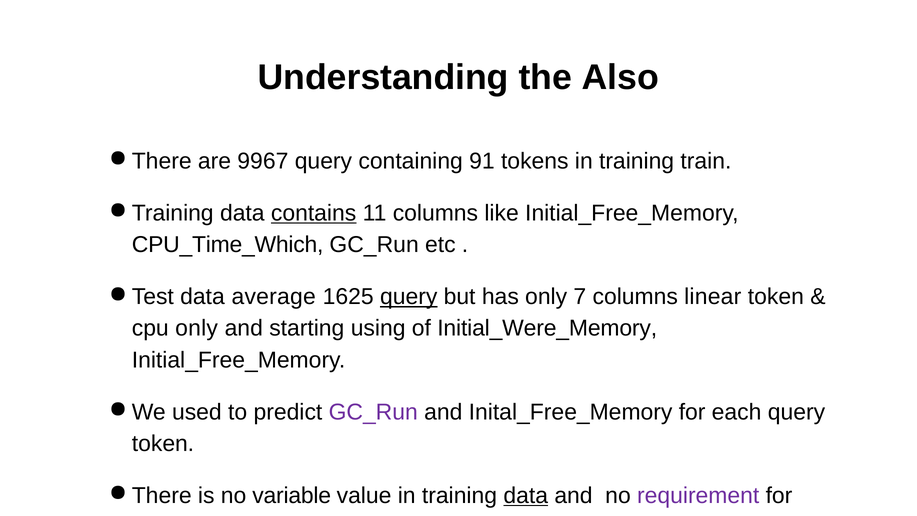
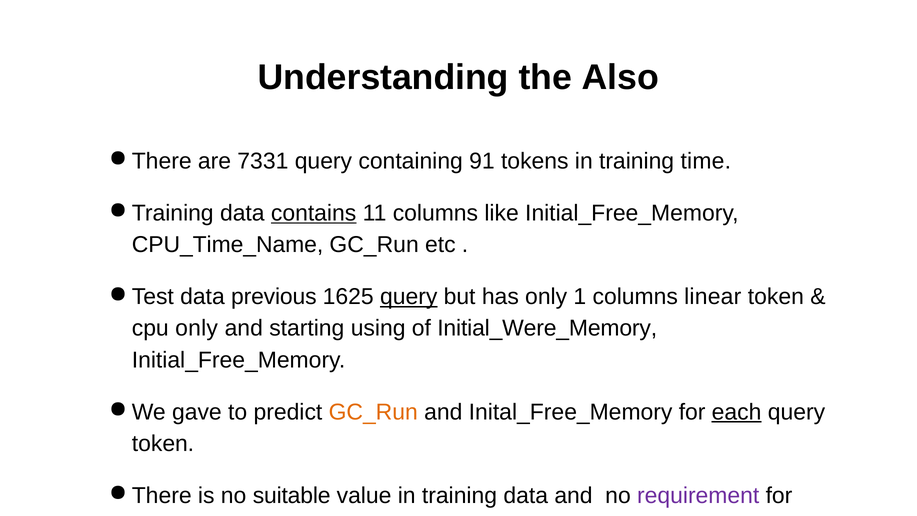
9967: 9967 -> 7331 (263, 161)
train: train -> time (706, 161)
CPU_Time_Which: CPU_Time_Which -> CPU_Time_Name (228, 245)
average: average -> previous (274, 297)
7: 7 -> 1 (580, 297)
used: used -> gave (197, 412)
GC_Run colour: purple -> orange (373, 412)
each underline: none -> present (737, 412)
variable: variable -> suitable (292, 495)
data underline: present -> none (526, 495)
